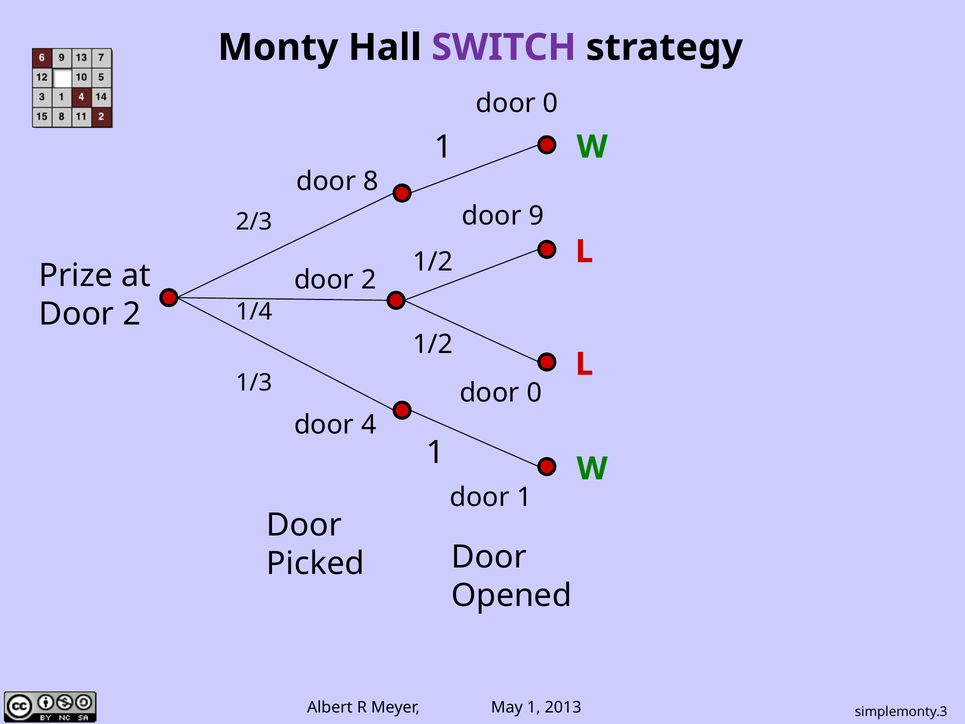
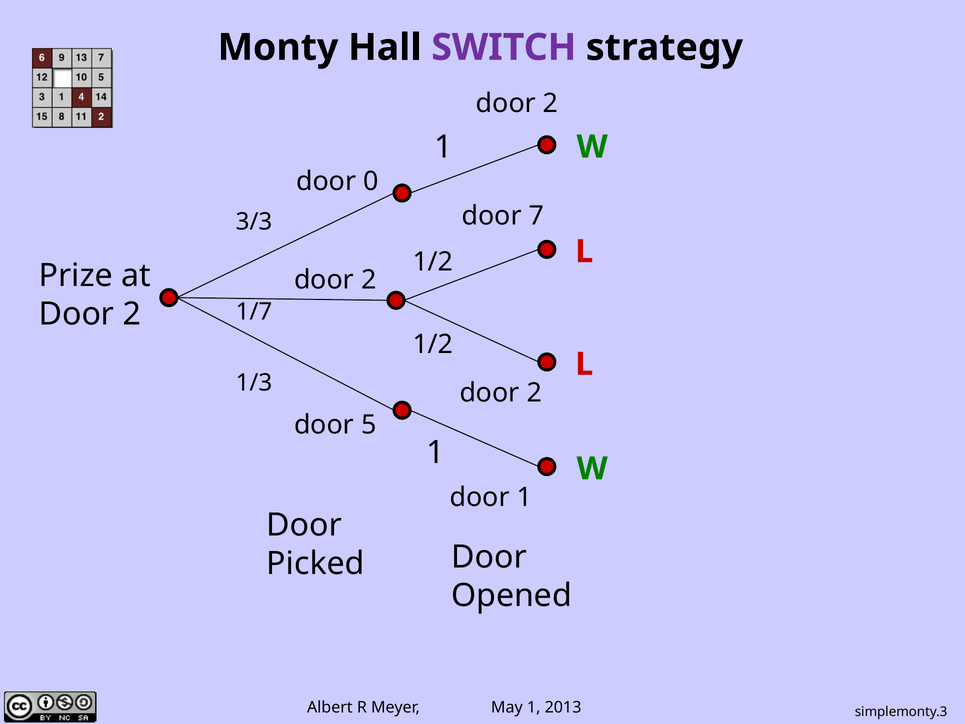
0: 0 -> 2 (551, 103)
8: 8 -> 0 (371, 182)
9: 9 -> 7 (536, 216)
2/3: 2/3 -> 3/3 (254, 222)
1/4: 1/4 -> 1/7 (254, 312)
0: 0 -> 2 (534, 393)
4: 4 -> 5 (369, 425)
